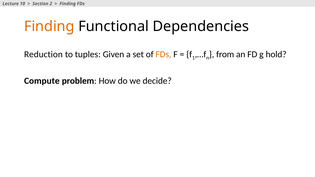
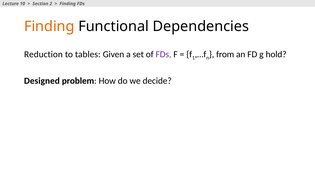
tuples: tuples -> tables (88, 54)
FDs colour: orange -> purple (163, 54)
Compute: Compute -> Designed (42, 81)
